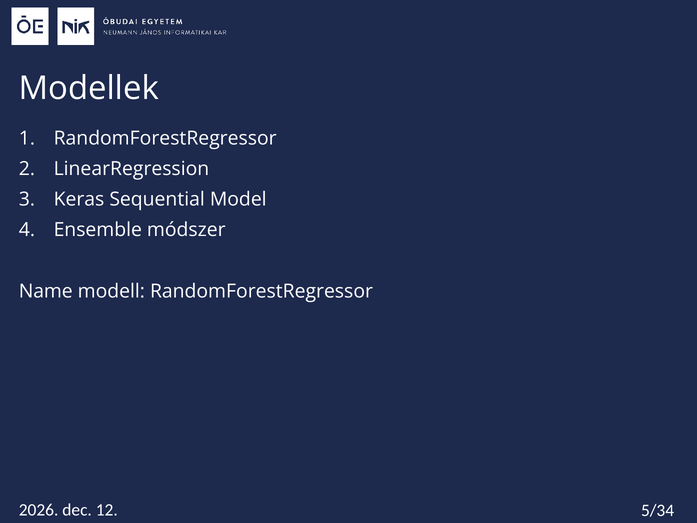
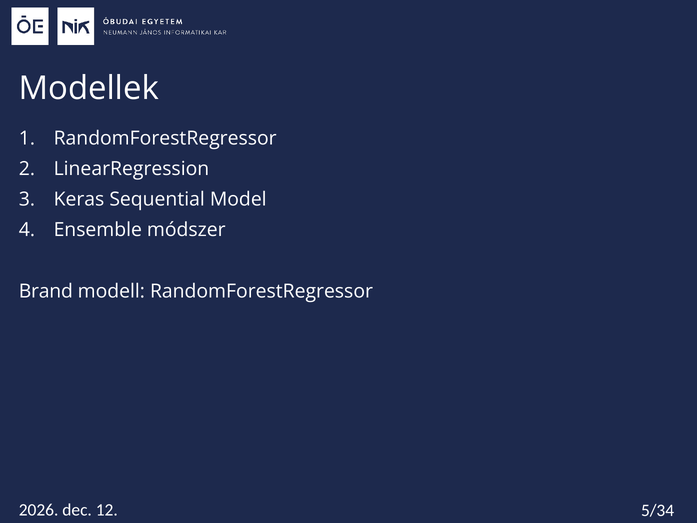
Name: Name -> Brand (46, 291)
